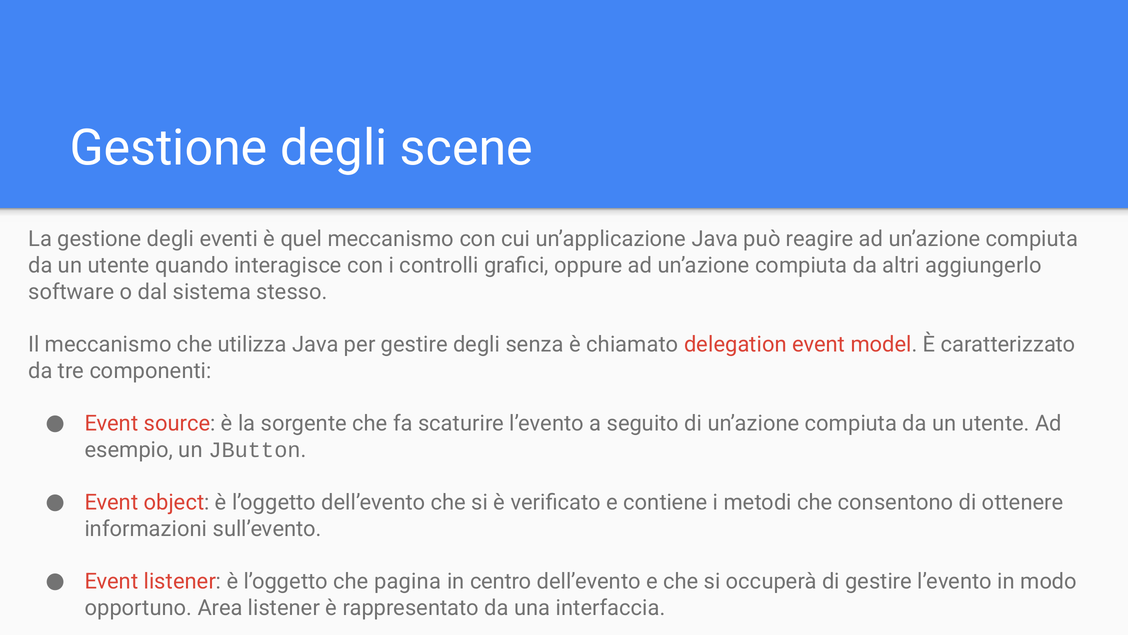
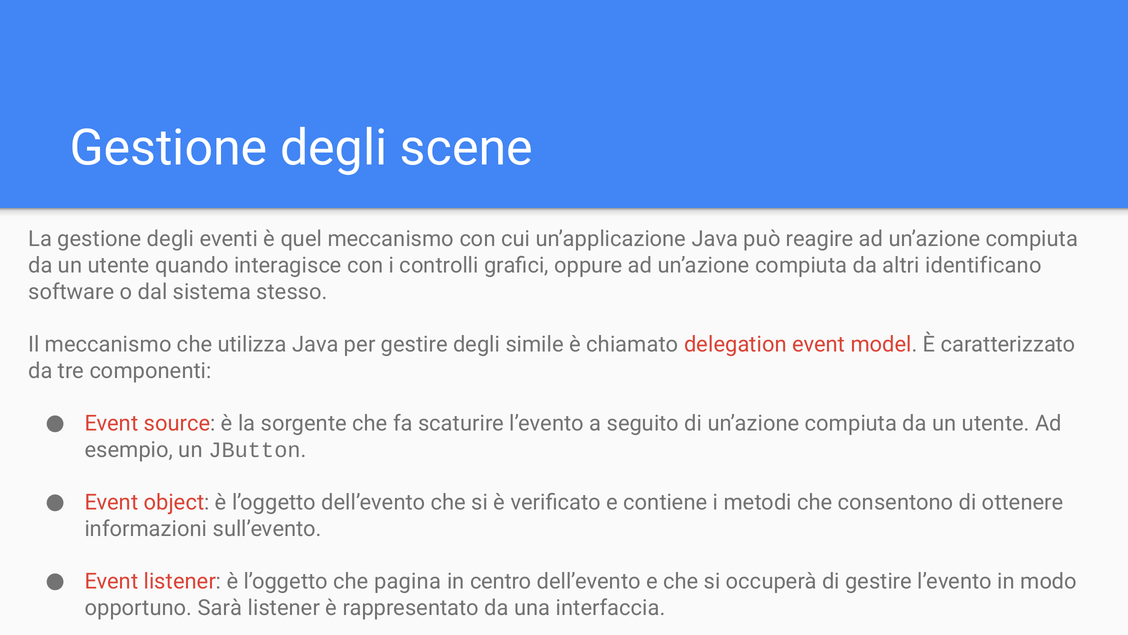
aggiungerlo: aggiungerlo -> identificano (983, 265)
senza: senza -> simile (535, 344)
Area: Area -> Sarà (220, 608)
